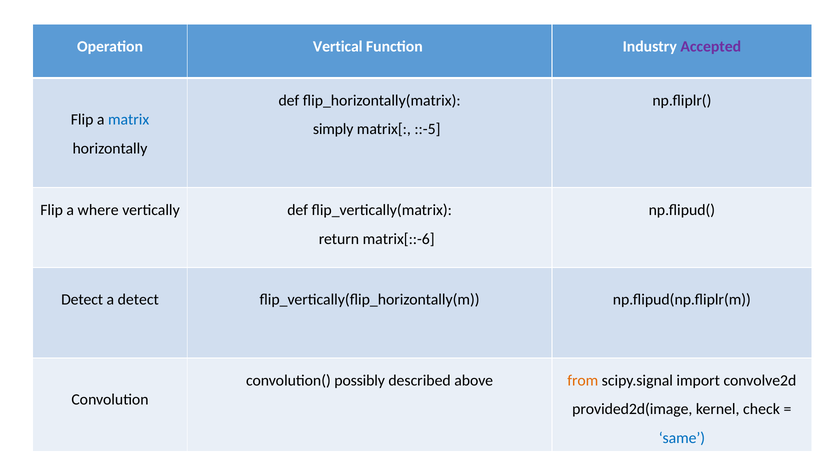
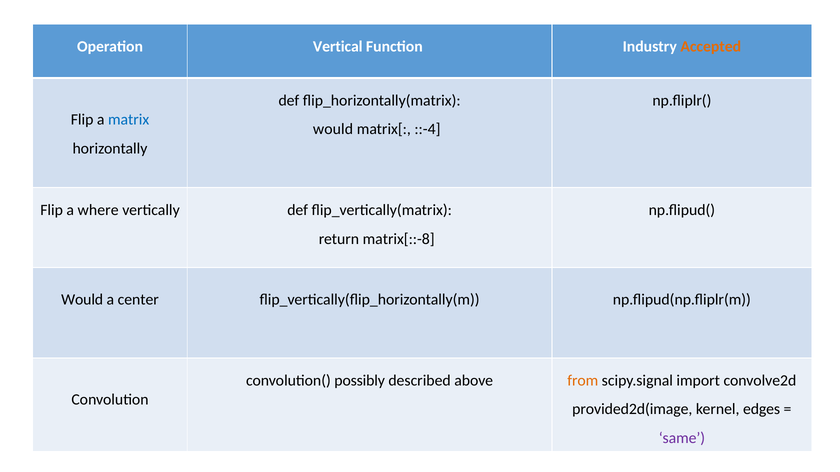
Accepted colour: purple -> orange (711, 47)
simply: simply -> would (333, 129)
::-5: ::-5 -> ::-4 (427, 129)
matrix[::-6: matrix[::-6 -> matrix[::-8 (399, 239)
Detect: Detect -> Would (82, 300)
a detect: detect -> center (138, 300)
check: check -> edges (762, 410)
same colour: blue -> purple (682, 439)
